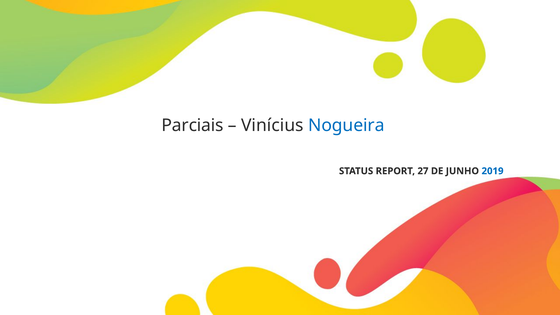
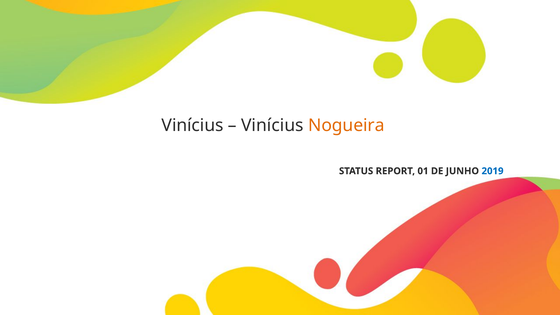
Parciais: Parciais -> Vinícius (193, 125)
Nogueira colour: blue -> orange (346, 125)
27: 27 -> 01 (423, 171)
